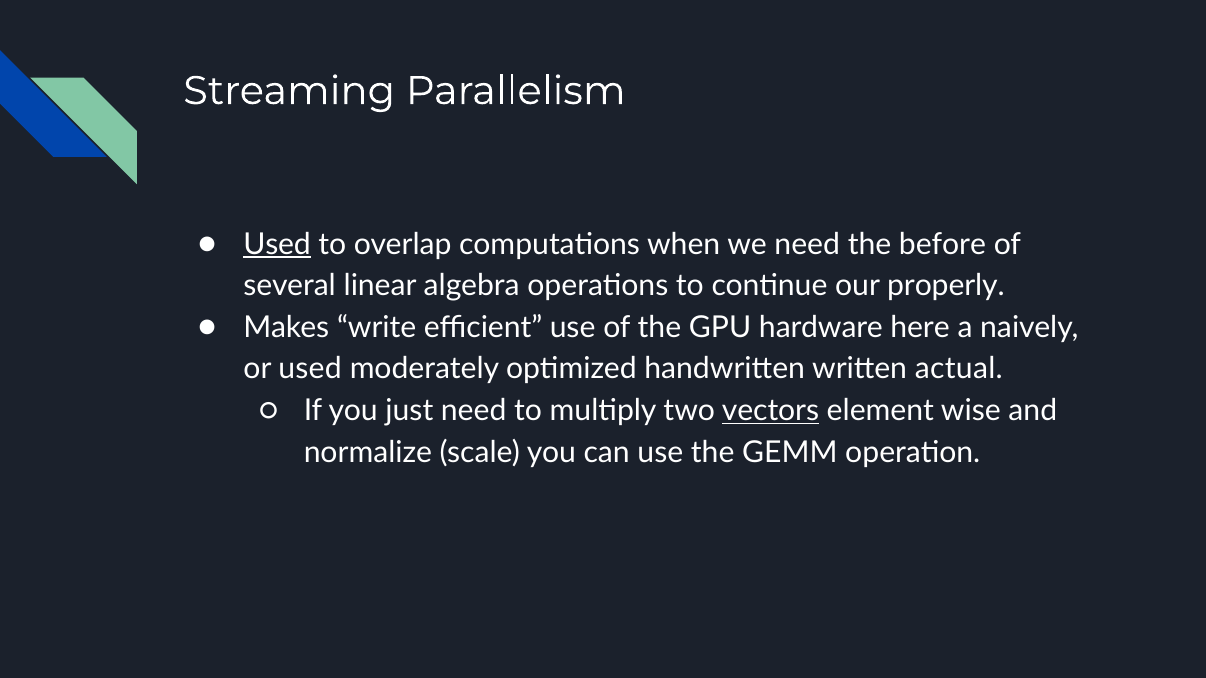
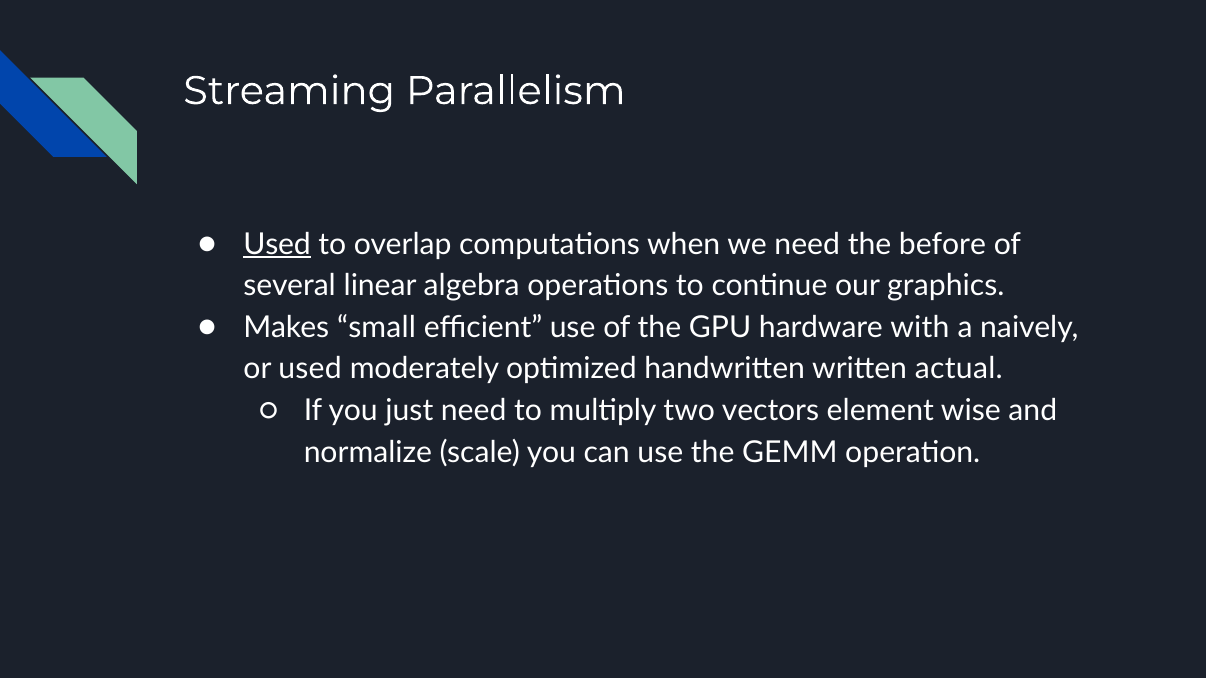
properly: properly -> graphics (946, 286)
write: write -> small (377, 328)
here: here -> with (920, 328)
vectors underline: present -> none (771, 411)
